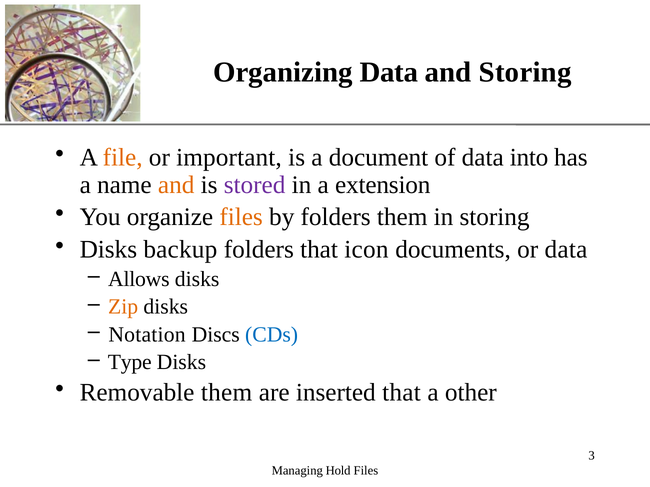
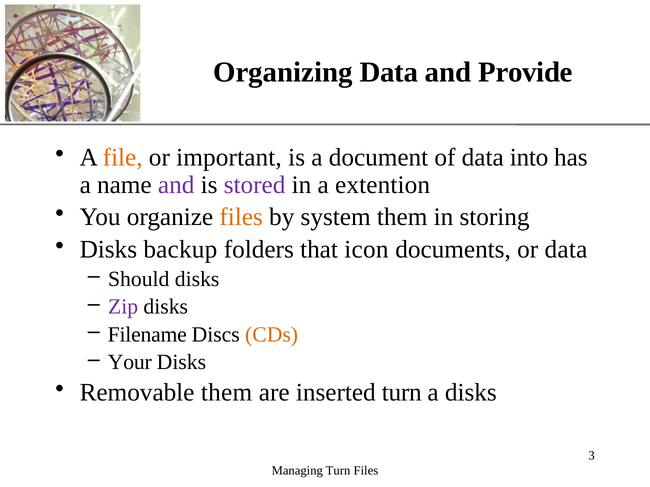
and Storing: Storing -> Provide (525, 72)
and colour: orange -> purple (176, 185)
extension: extension -> extention (383, 185)
by folders: folders -> system (336, 217)
Allows: Allows -> Should (139, 279)
Zip colour: orange -> purple (123, 307)
Notation: Notation -> Filename (147, 335)
CDs colour: blue -> orange (272, 335)
Type: Type -> Your (130, 362)
inserted that: that -> turn (402, 393)
a other: other -> disks (471, 393)
Managing Hold: Hold -> Turn (338, 471)
